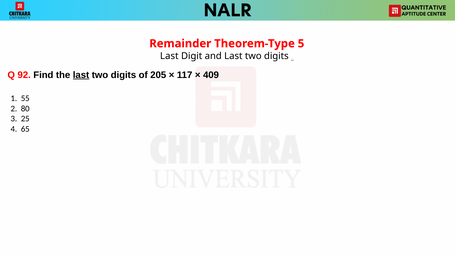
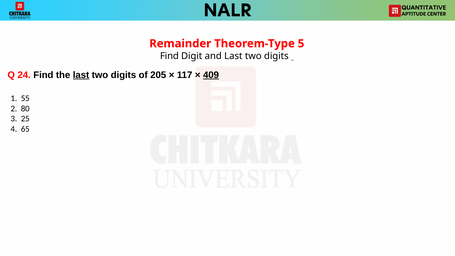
Last: Last -> Find (169, 56)
92: 92 -> 24 (24, 75)
409 underline: none -> present (211, 75)
